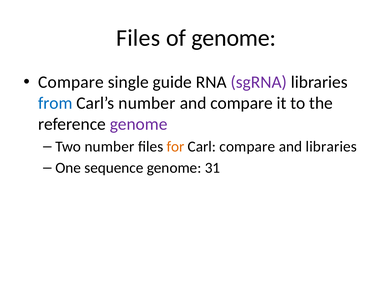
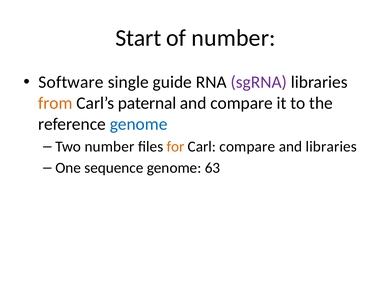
Files: Files -> Start (138, 38)
of genome: genome -> number (233, 38)
Compare: Compare -> Software (71, 82)
from colour: blue -> orange (55, 103)
Carl’s number: number -> paternal (147, 103)
genome colour: purple -> blue (139, 124)
31: 31 -> 63 (212, 168)
